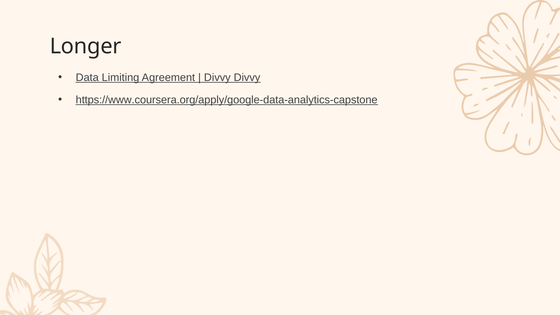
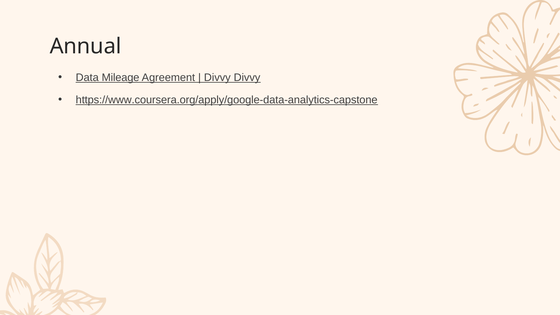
Longer: Longer -> Annual (86, 46)
Limiting: Limiting -> Mileage (121, 77)
